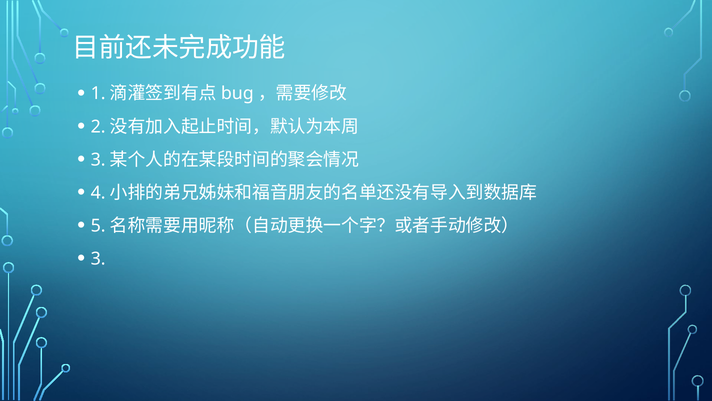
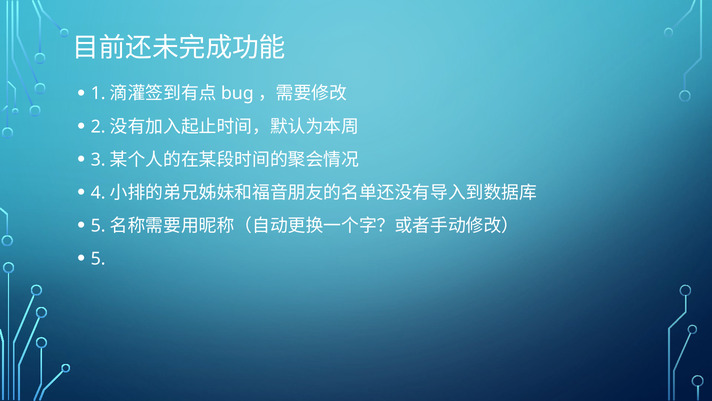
3: 3 -> 5 (98, 259)
